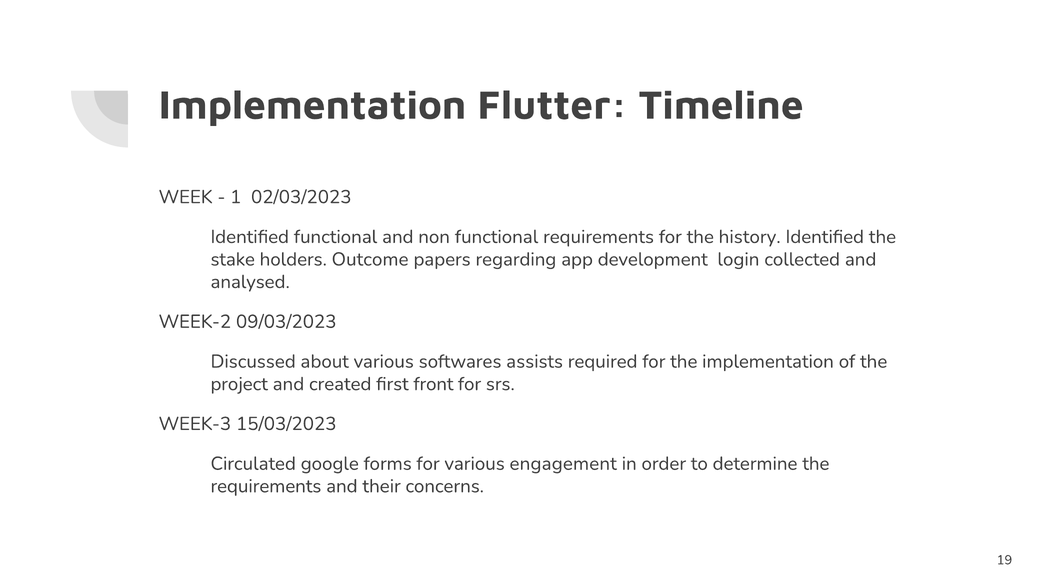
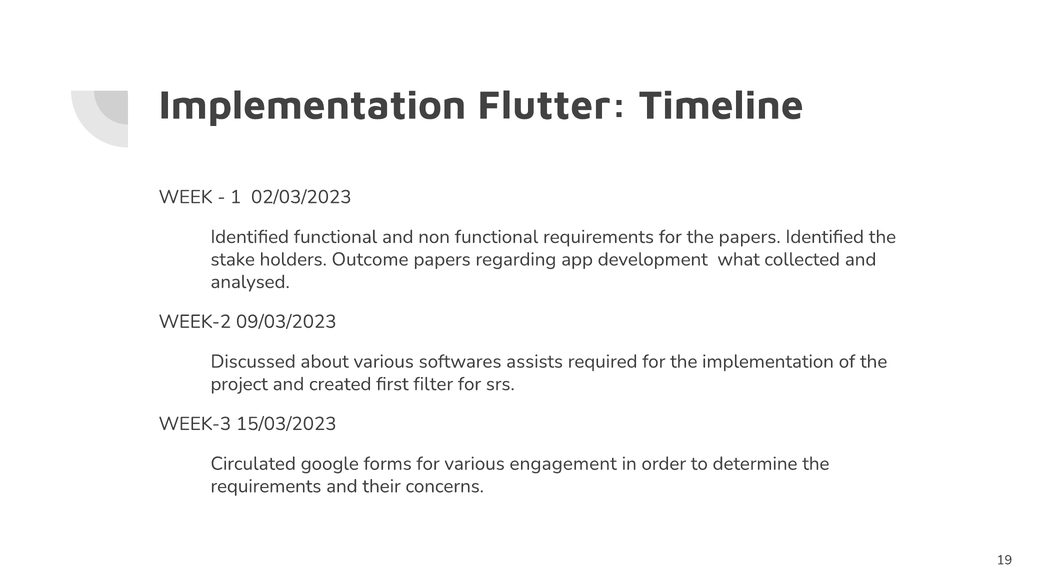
the history: history -> papers (750, 237)
login: login -> what (738, 260)
front: front -> filter (433, 384)
